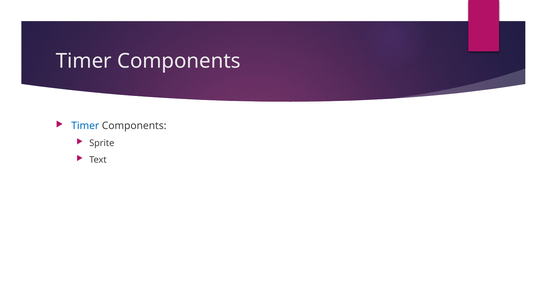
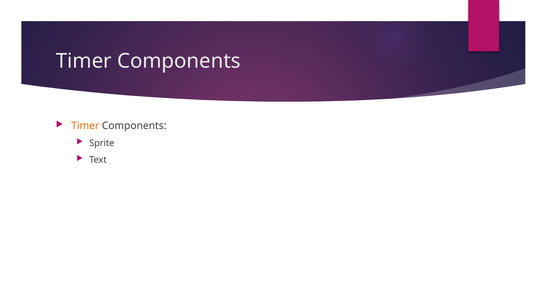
Timer colour: blue -> orange (85, 126)
